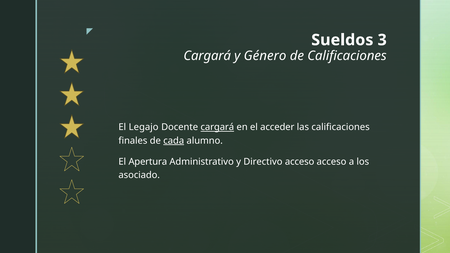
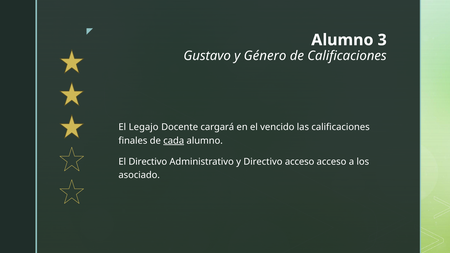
Sueldos: Sueldos -> Alumno (342, 40)
Cargará: Cargará -> Gustavo (207, 56)
cargará underline: present -> none (217, 127)
acceder: acceder -> vencido (277, 127)
Apertura: Apertura -> Directivo (148, 162)
